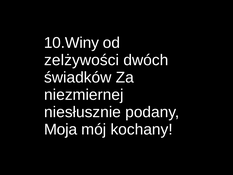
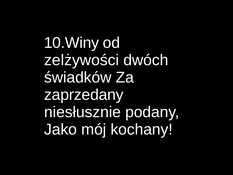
niezmiernej: niezmiernej -> zaprzedany (84, 95)
Moja: Moja -> Jako (61, 129)
